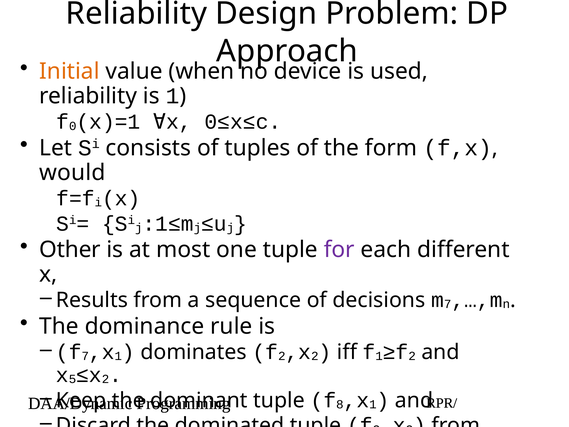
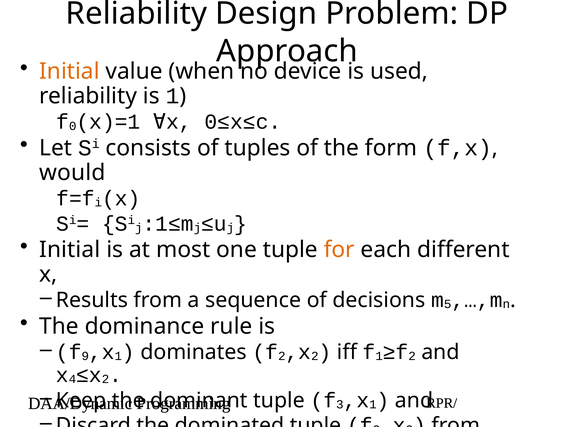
Other: Other -> Initial (70, 249)
for colour: purple -> orange (339, 249)
7: 7 -> 5 (448, 304)
7: 7 -> 9 (85, 356)
5: 5 -> 4 (72, 379)
8: 8 -> 3 (340, 404)
